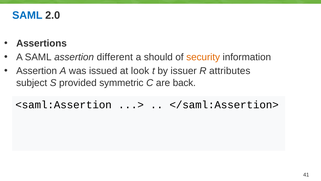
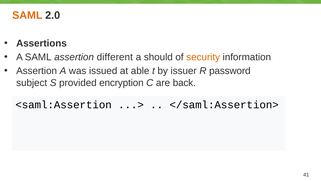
SAML colour: blue -> orange (27, 15)
look: look -> able (140, 71)
attributes: attributes -> password (230, 71)
symmetric: symmetric -> encryption (121, 83)
